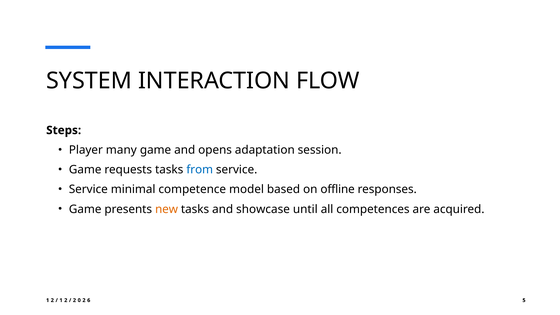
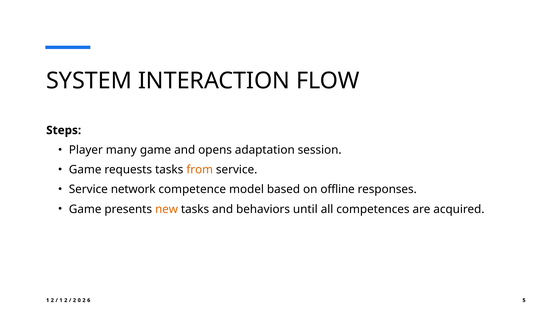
from colour: blue -> orange (200, 170)
minimal: minimal -> network (133, 189)
showcase: showcase -> behaviors (263, 209)
